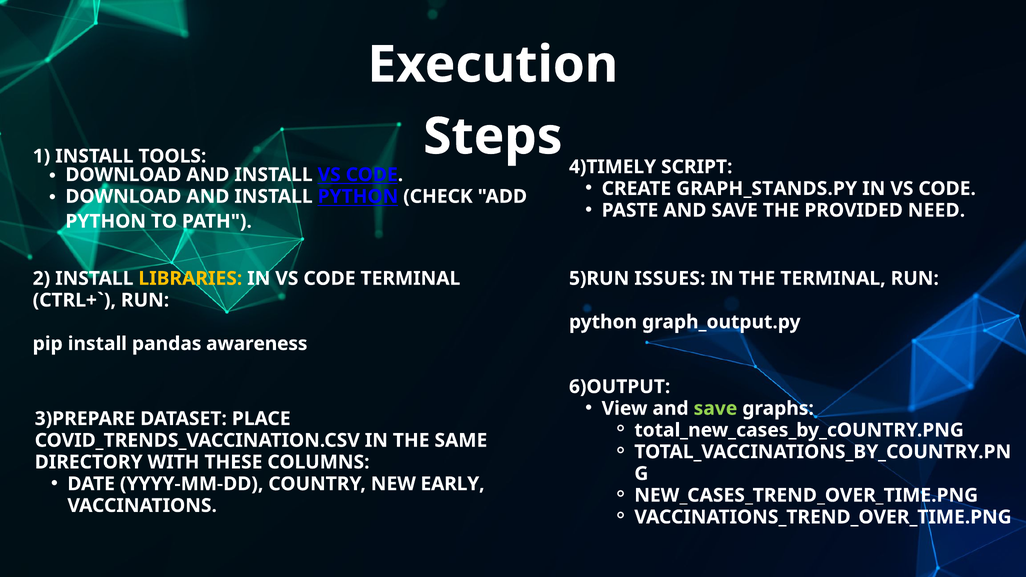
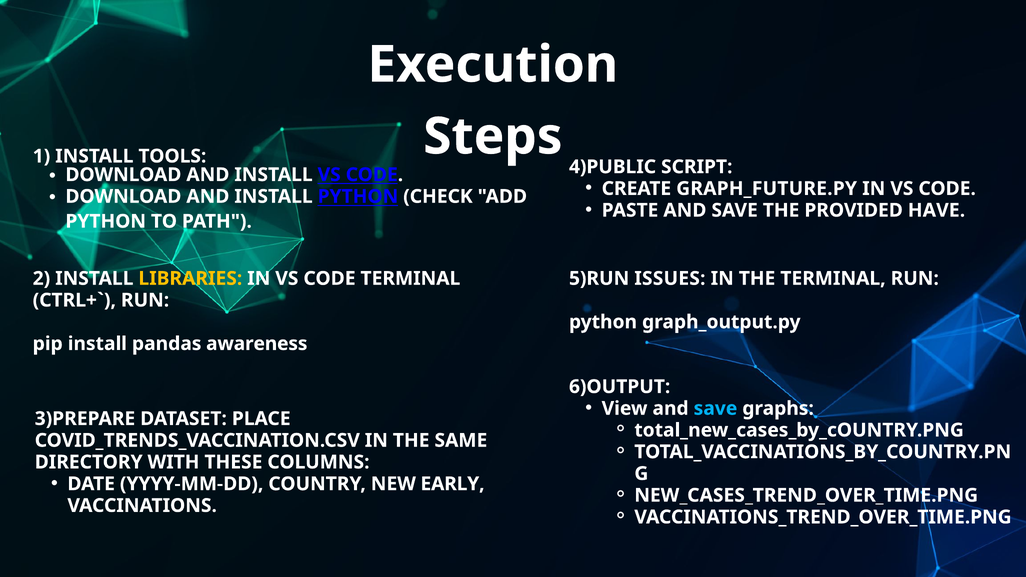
4)TIMELY: 4)TIMELY -> 4)PUBLIC (613, 167)
GRAPH_STANDS.PY: GRAPH_STANDS.PY -> GRAPH_FUTURE.PY (767, 189)
NEED: NEED -> HAVE (937, 210)
save colour: light green -> light blue (715, 409)
